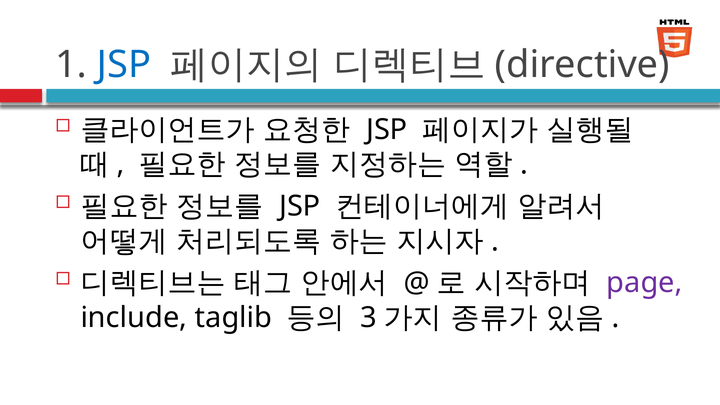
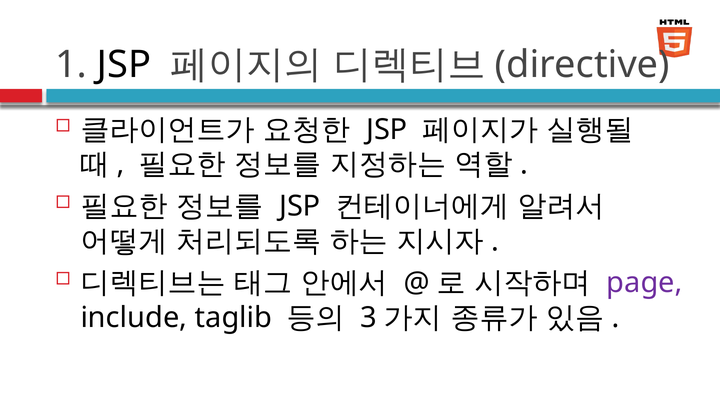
JSP colour: blue -> black (124, 65)
